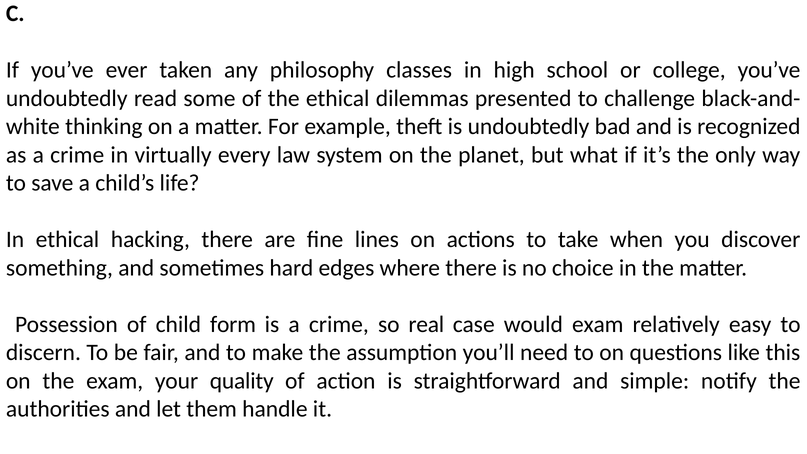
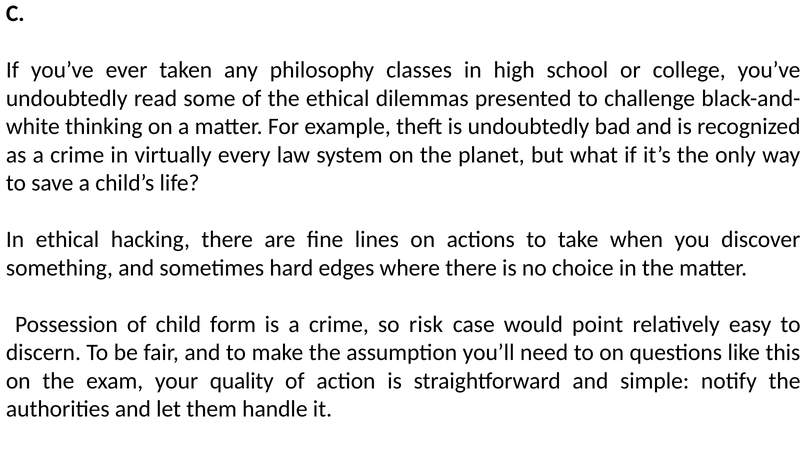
real: real -> risk (426, 324)
would exam: exam -> point (598, 324)
